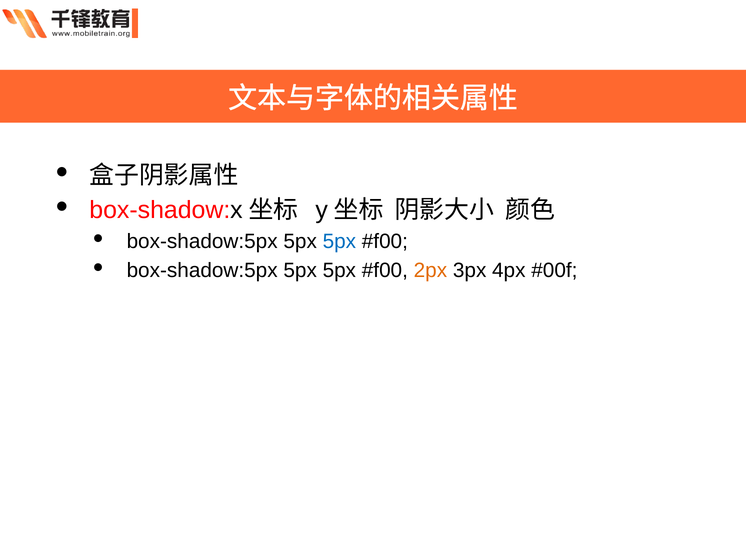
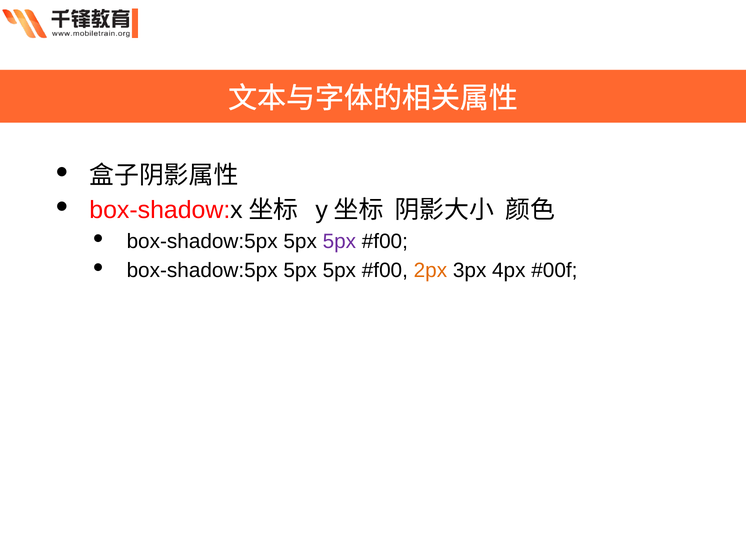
5px colour: blue -> purple (339, 242)
